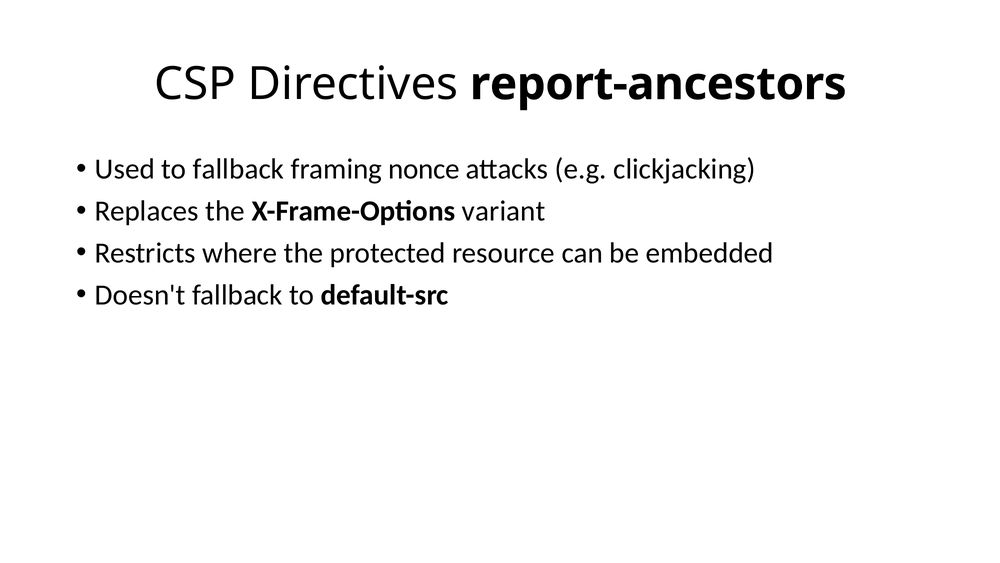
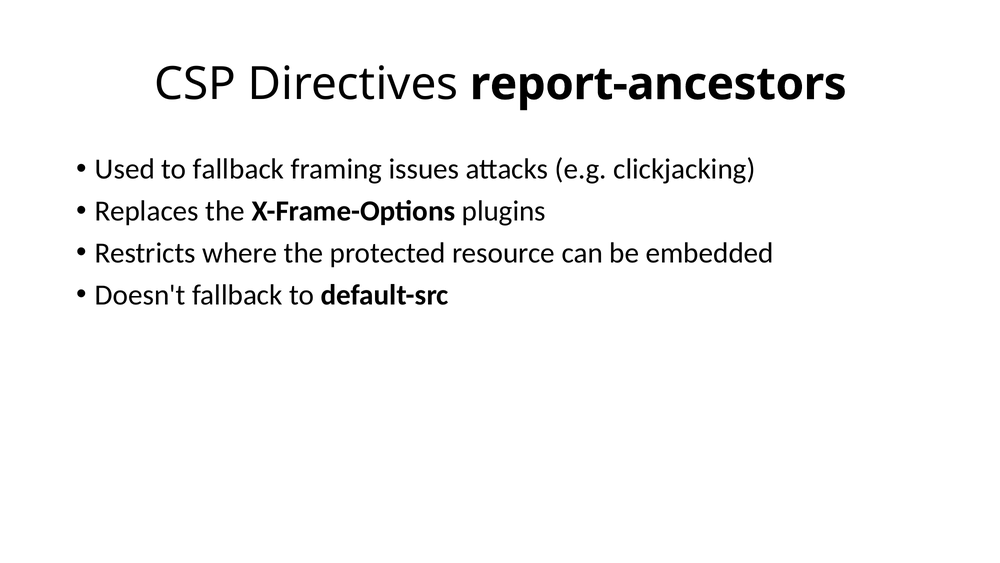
nonce: nonce -> issues (424, 169)
variant: variant -> plugins (504, 211)
